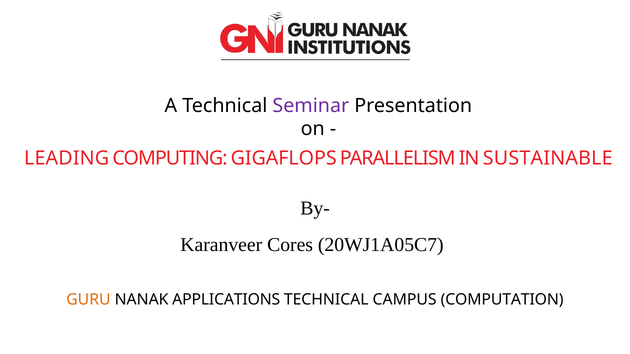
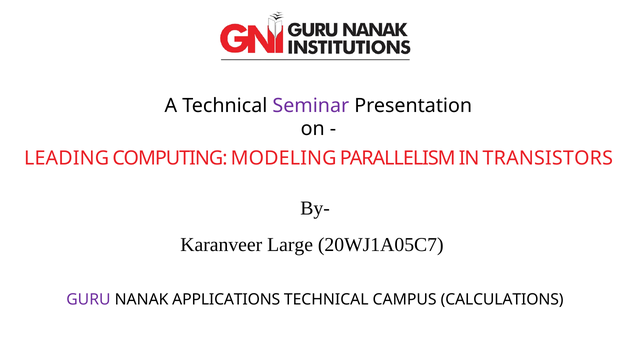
GIGAFLOPS: GIGAFLOPS -> MODELING (284, 158)
SUSTAINABLE: SUSTAINABLE -> TRANSISTORS (548, 158)
Cores: Cores -> Large (290, 245)
GURU colour: orange -> purple (88, 300)
COMPUTATION: COMPUTATION -> CALCULATIONS (502, 300)
